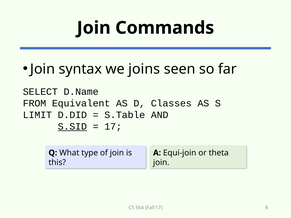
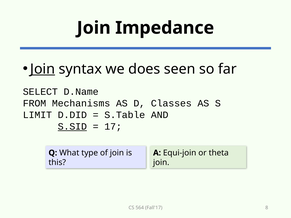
Commands: Commands -> Impedance (165, 28)
Join underline: none -> present (43, 69)
joins: joins -> does (144, 69)
Equivalent: Equivalent -> Mechanisms (81, 103)
